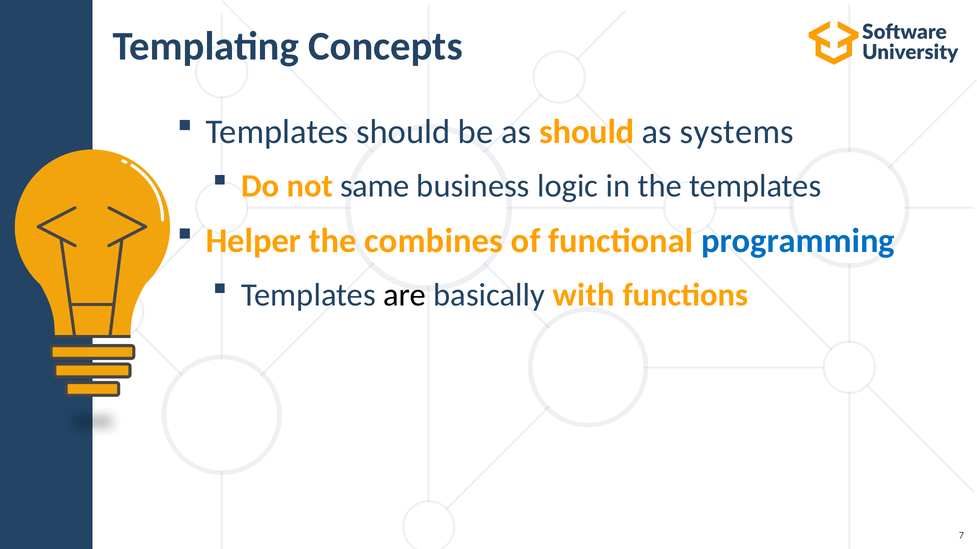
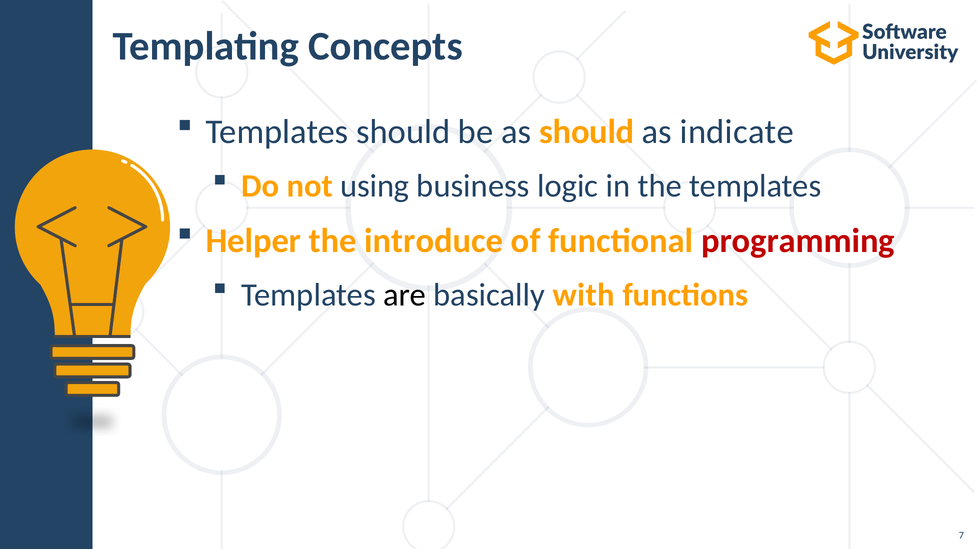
systems: systems -> indicate (737, 132)
same: same -> using (375, 186)
combines: combines -> introduce (434, 241)
programming colour: blue -> red (798, 241)
